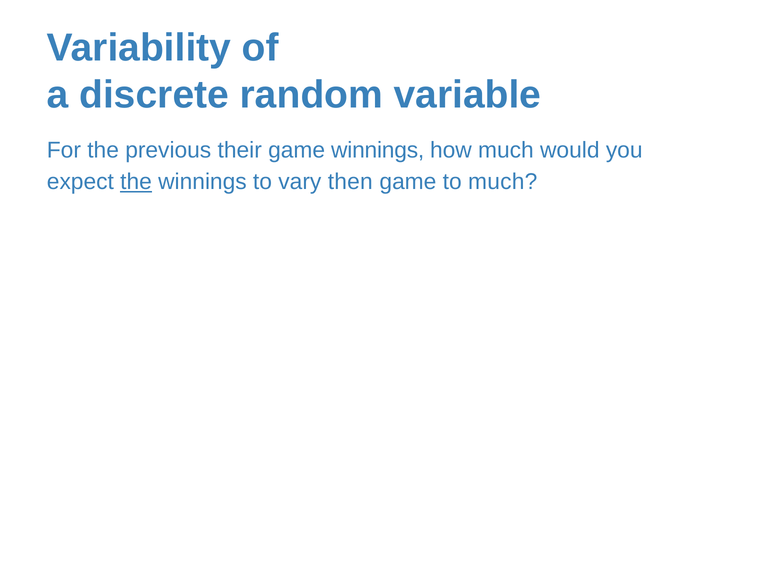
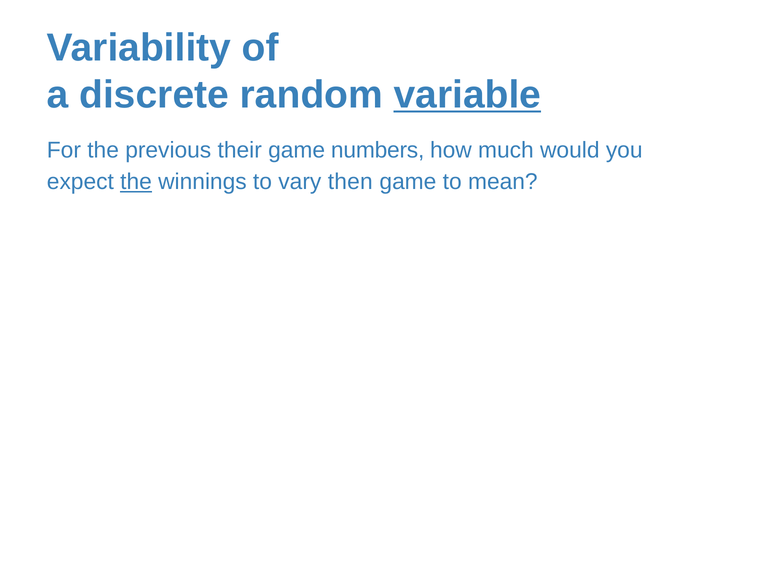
variable underline: none -> present (467, 95)
game winnings: winnings -> numbers (378, 150)
to much: much -> mean (503, 182)
